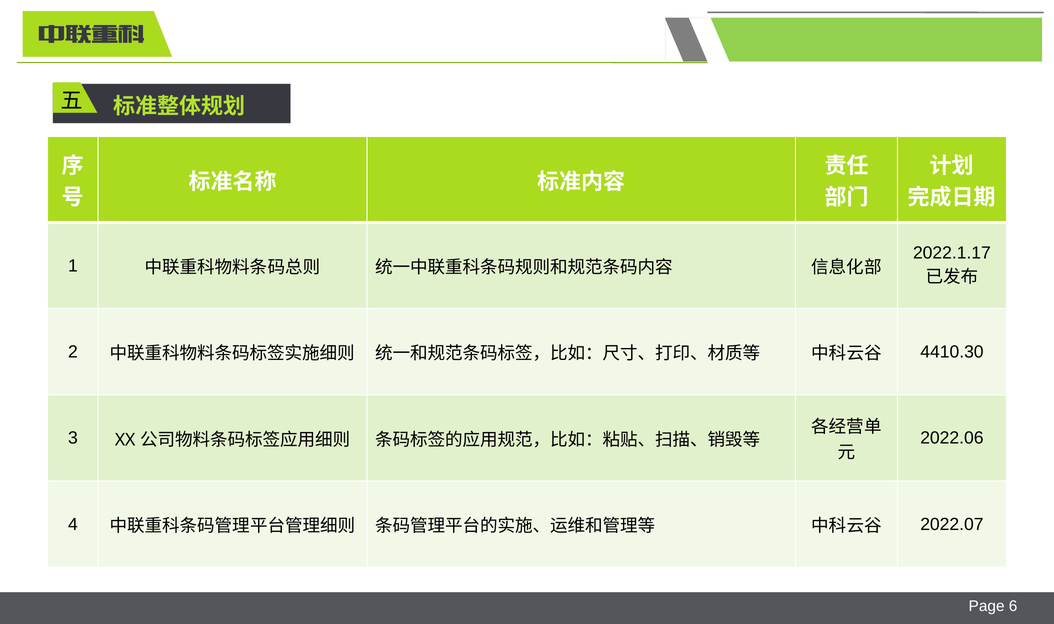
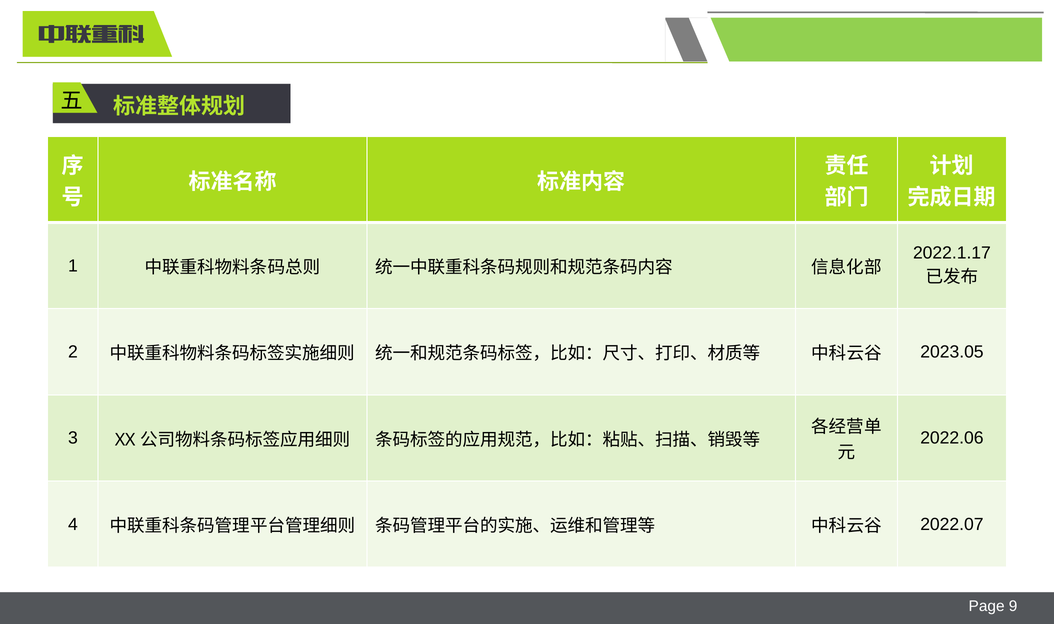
4410.30: 4410.30 -> 2023.05 (952, 352)
6: 6 -> 9 (1013, 606)
